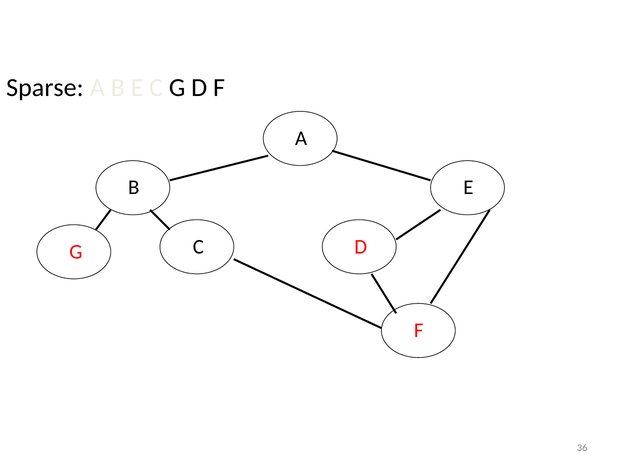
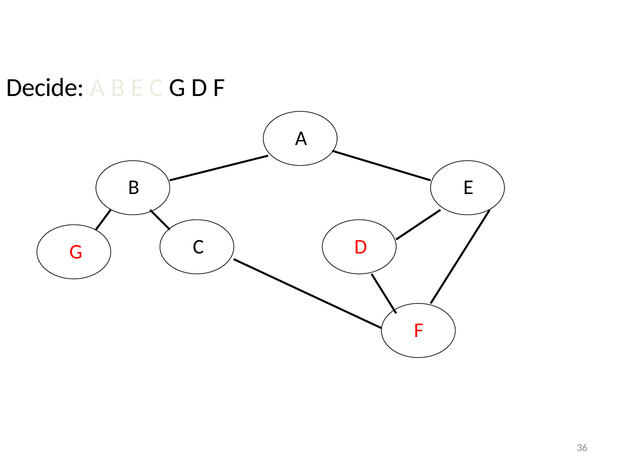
Sparse: Sparse -> Decide (45, 88)
